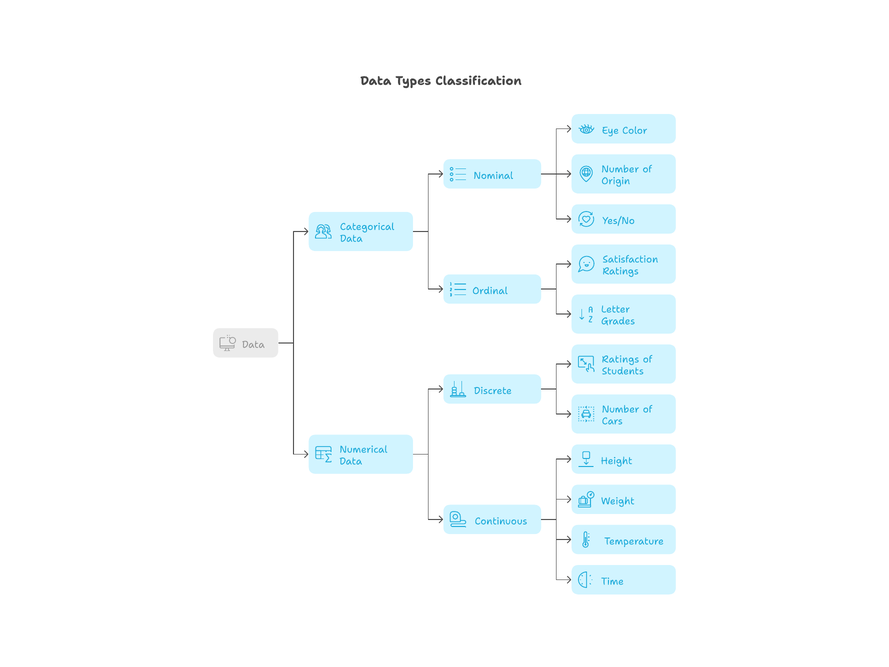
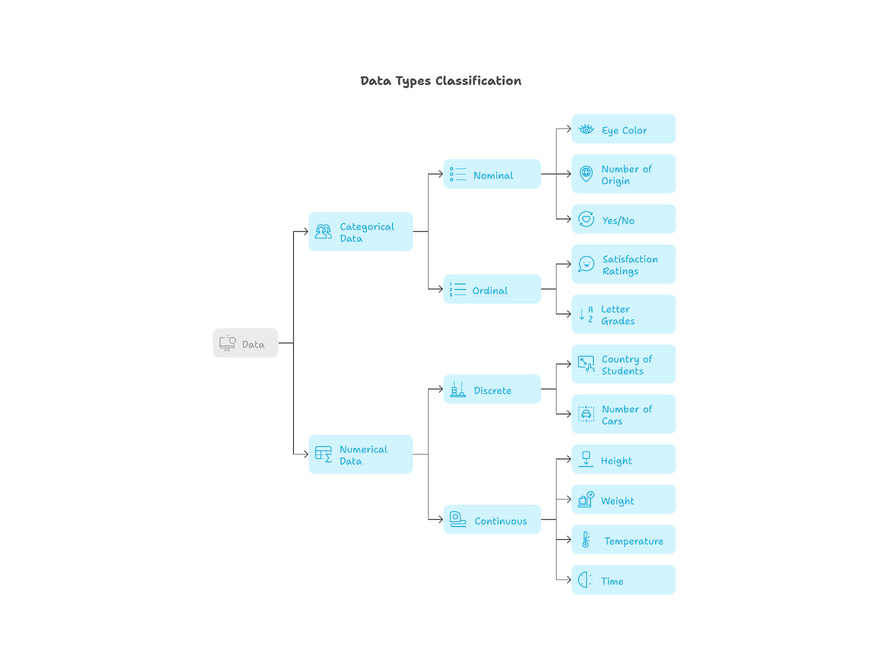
Ratings: Ratings -> Country (621, 359)
